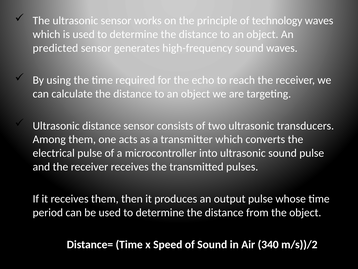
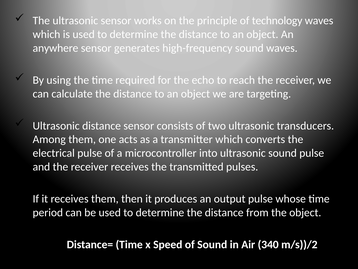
predicted: predicted -> anywhere (56, 48)
